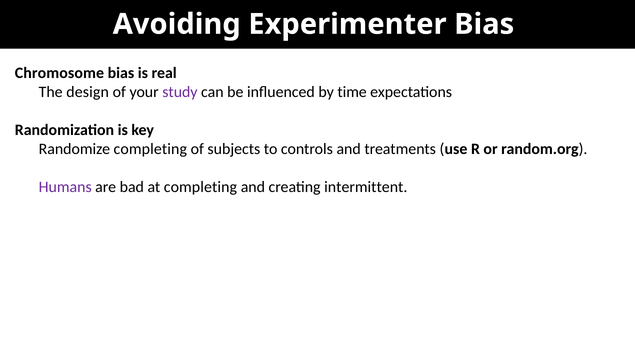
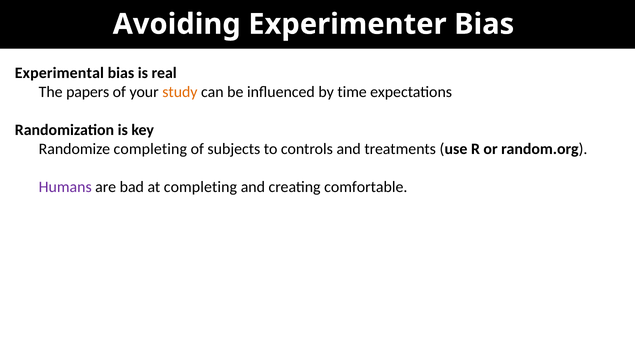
Chromosome: Chromosome -> Experimental (59, 73)
design: design -> papers (88, 92)
study colour: purple -> orange (180, 92)
intermittent: intermittent -> comfortable (366, 187)
